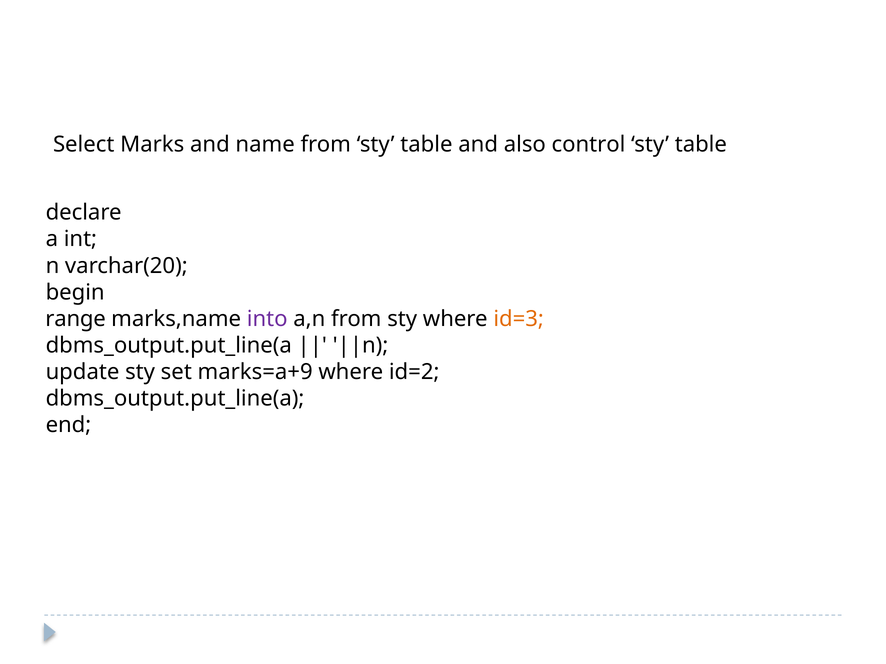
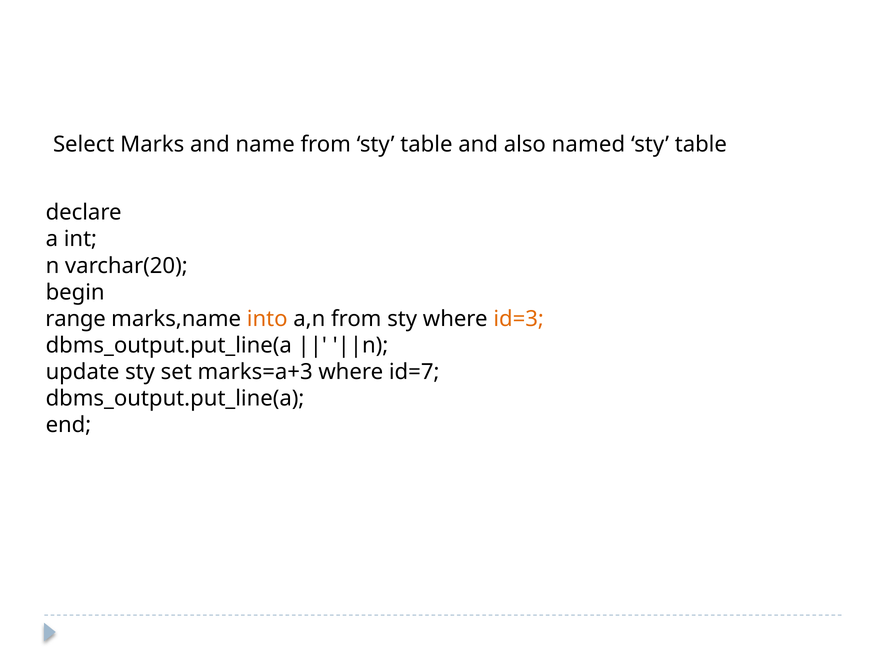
control: control -> named (588, 145)
into colour: purple -> orange (267, 319)
marks=a+9: marks=a+9 -> marks=a+3 (255, 372)
id=2: id=2 -> id=7 (414, 372)
